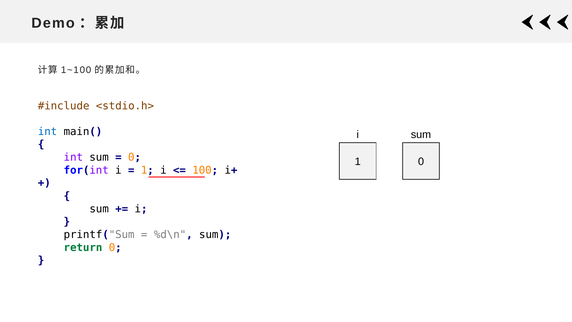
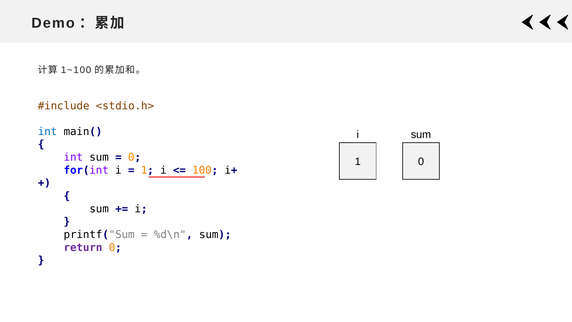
return colour: green -> purple (83, 247)
